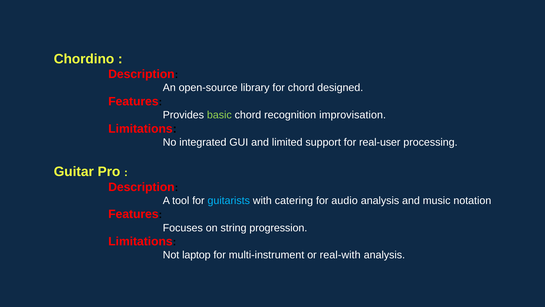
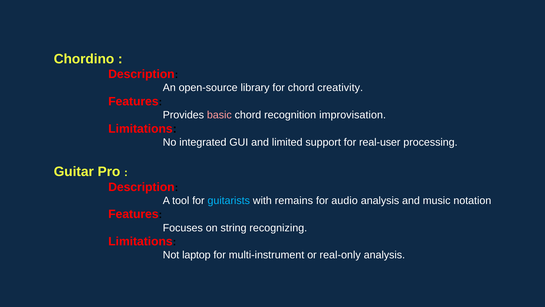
designed: designed -> creativity (340, 88)
basic colour: light green -> pink (219, 115)
catering: catering -> remains (294, 200)
progression: progression -> recognizing (278, 228)
real-with: real-with -> real-only (340, 255)
